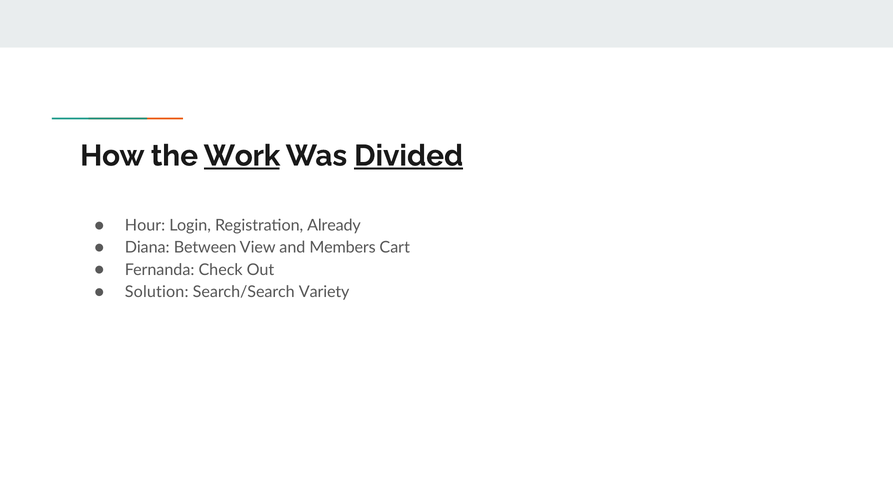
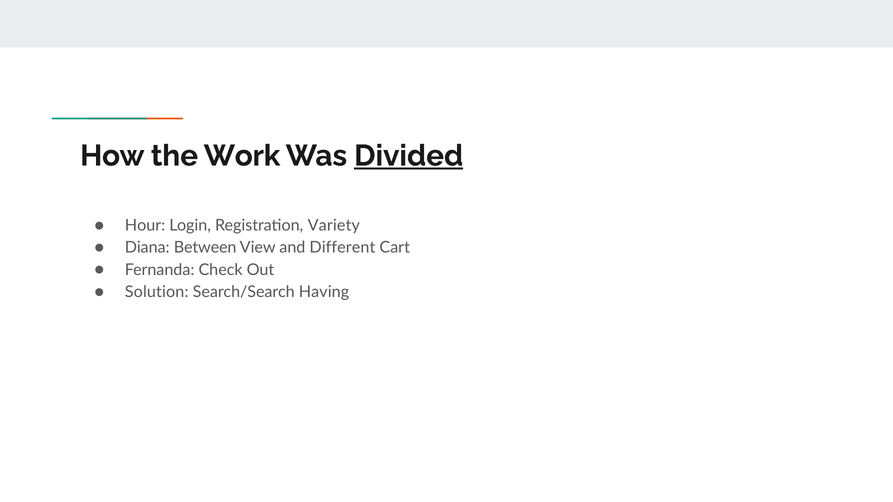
Work underline: present -> none (242, 156)
Already: Already -> Variety (334, 225)
Members: Members -> Different (342, 248)
Variety: Variety -> Having (324, 292)
